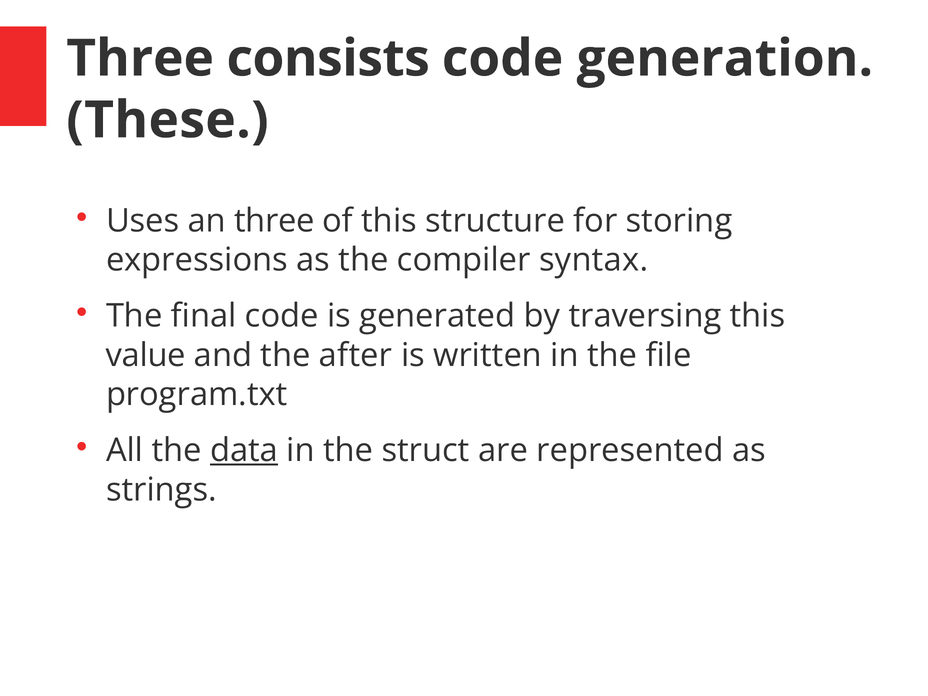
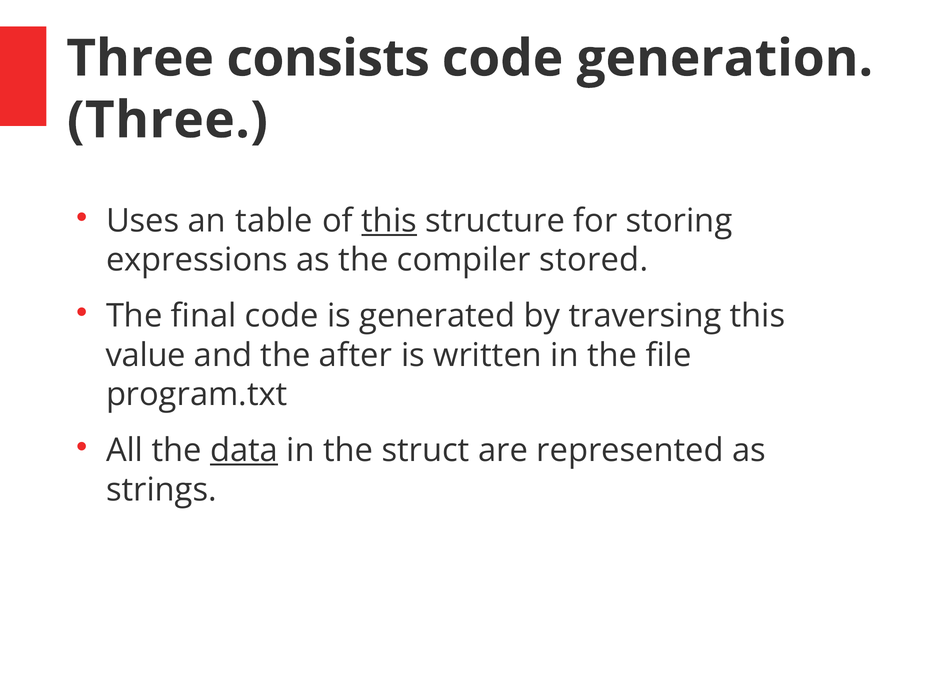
These: These -> Three (167, 120)
an three: three -> table (274, 221)
this underline: none -> present (389, 221)
syntax: syntax -> stored (594, 260)
